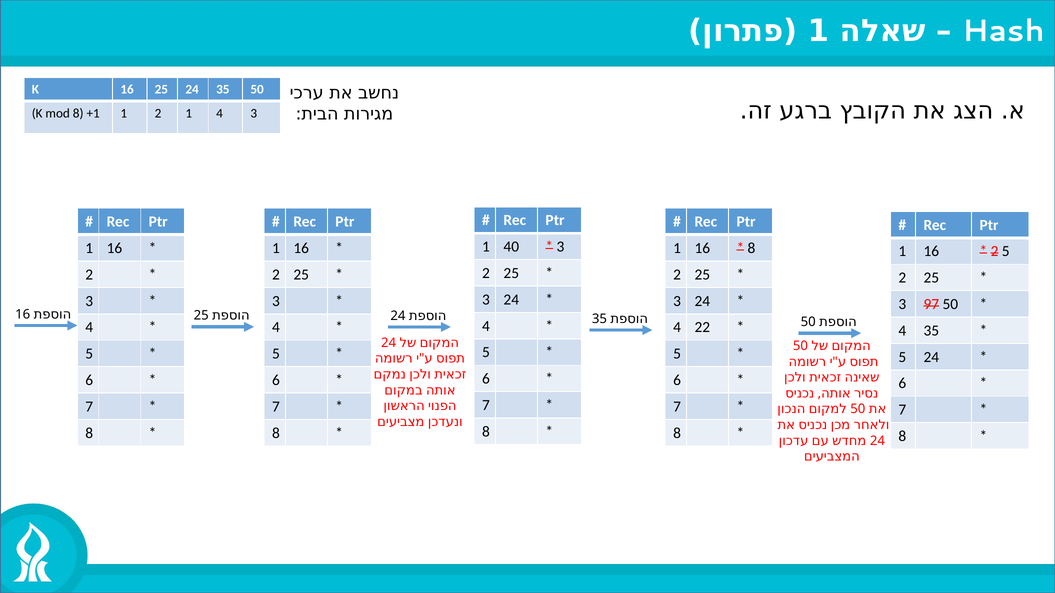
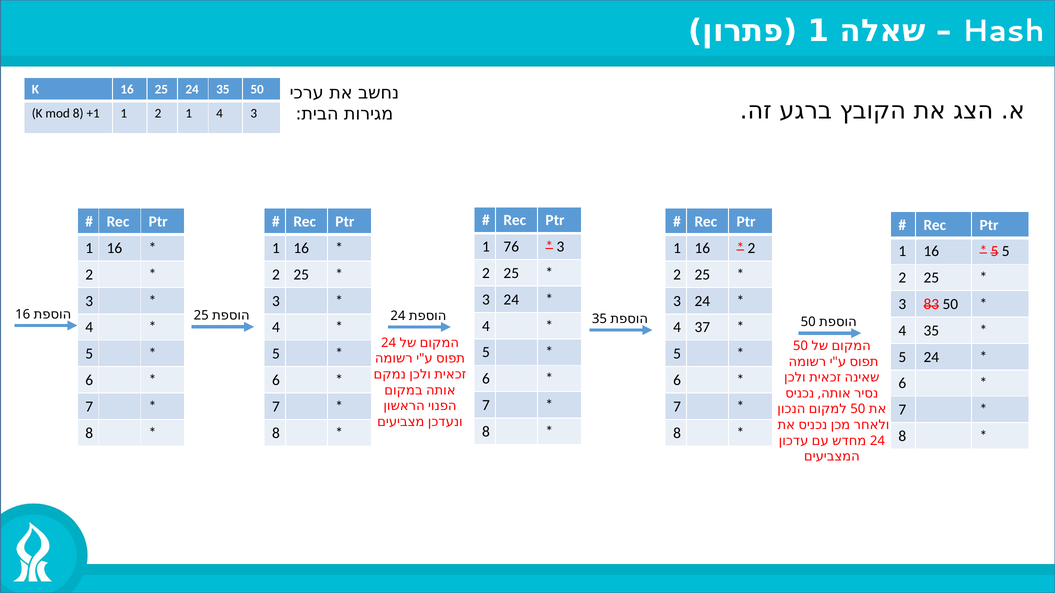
40: 40 -> 76 (511, 247)
8: 8 -> 2 (751, 248)
2: 2 -> 5 (995, 252)
97: 97 -> 83 (931, 304)
22: 22 -> 37 (702, 328)
